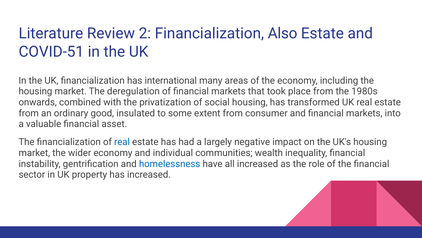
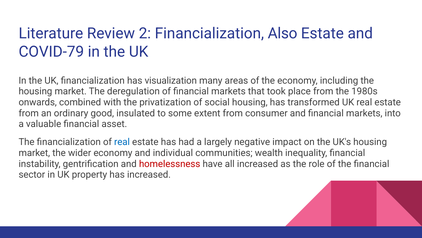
COVID-51: COVID-51 -> COVID-79 (51, 52)
international: international -> visualization (171, 80)
homelessness colour: blue -> red (170, 163)
